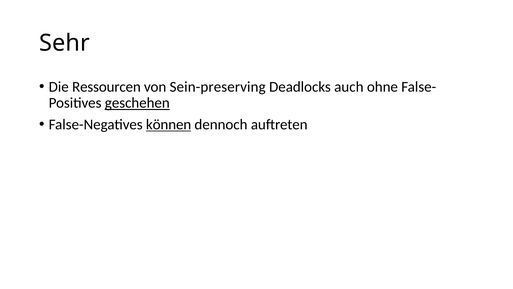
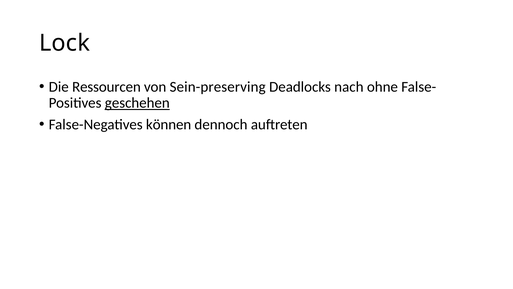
Sehr: Sehr -> Lock (65, 43)
auch: auch -> nach (349, 87)
können underline: present -> none (169, 124)
